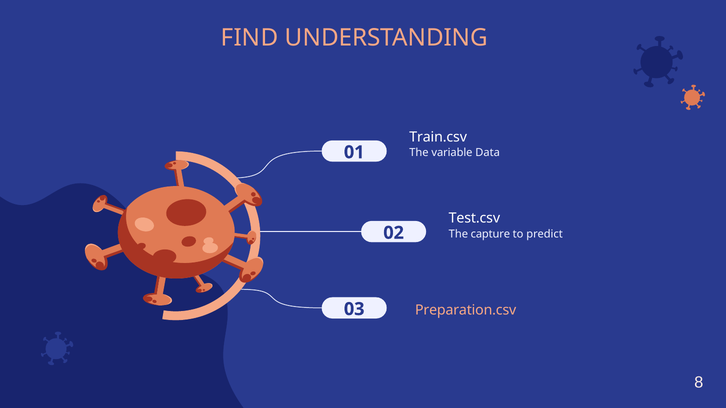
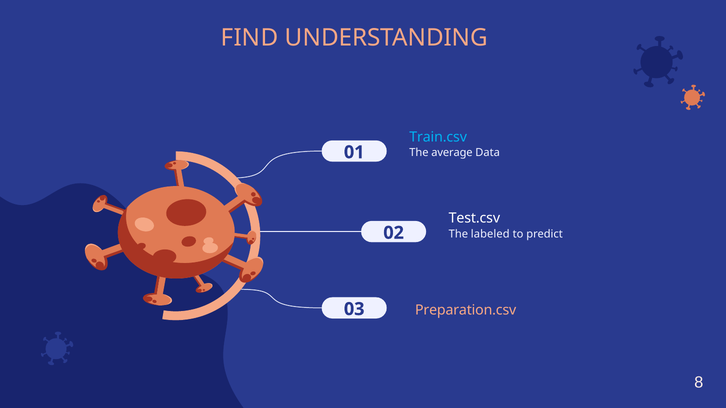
Train.csv colour: white -> light blue (438, 137)
variable: variable -> average (452, 153)
capture: capture -> labeled (490, 234)
